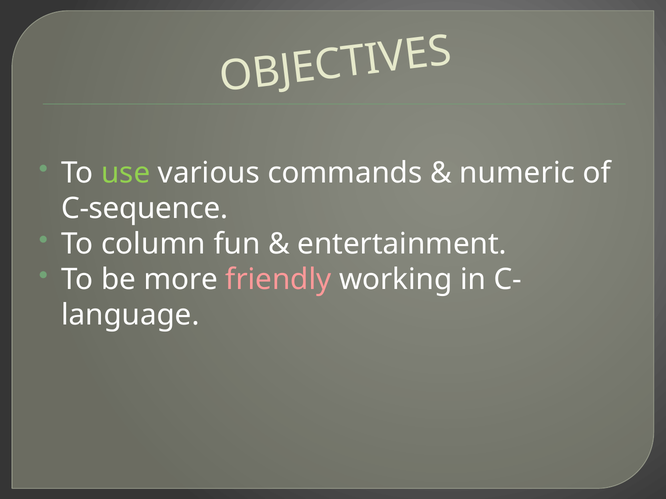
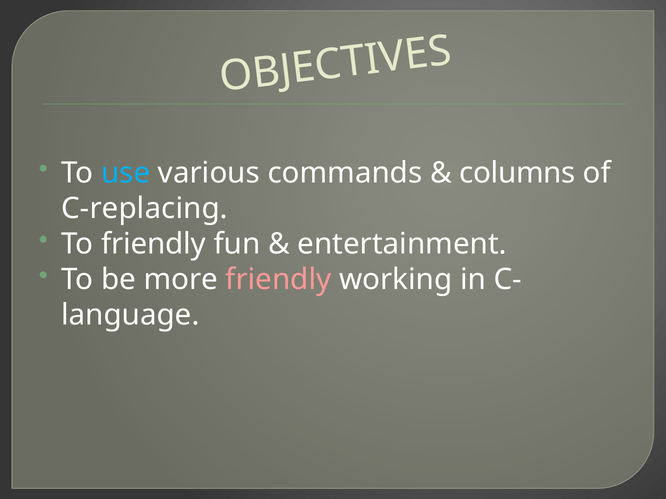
use colour: light green -> light blue (126, 173)
numeric: numeric -> columns (517, 173)
C-sequence: C-sequence -> C-replacing (144, 208)
To column: column -> friendly (154, 244)
